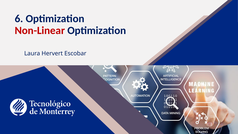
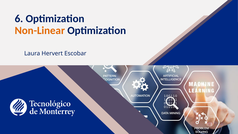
Non-Linear colour: red -> orange (40, 30)
